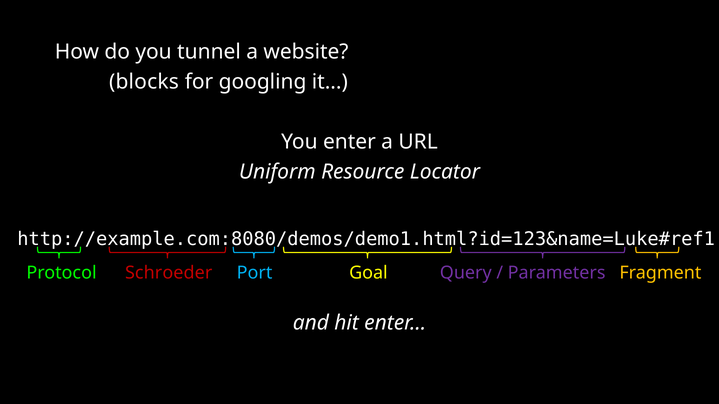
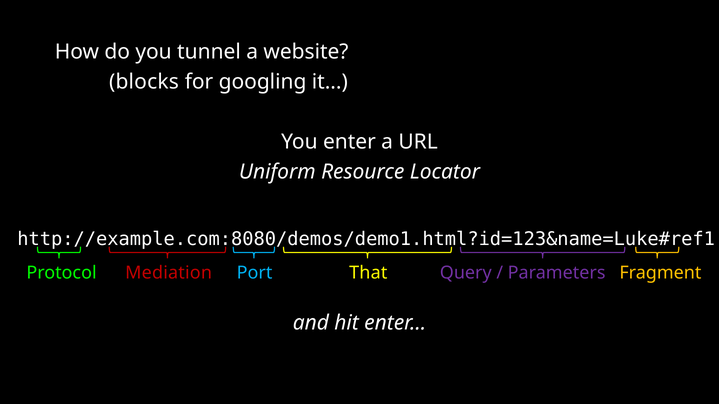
Schroeder: Schroeder -> Mediation (169, 273)
Goal: Goal -> That (368, 273)
